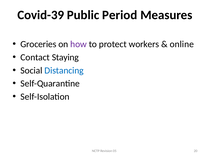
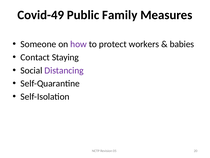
Covid-39: Covid-39 -> Covid-49 (41, 15)
Period: Period -> Family (120, 15)
Groceries: Groceries -> Someone (38, 44)
online: online -> babies (182, 44)
Distancing colour: blue -> purple (64, 70)
